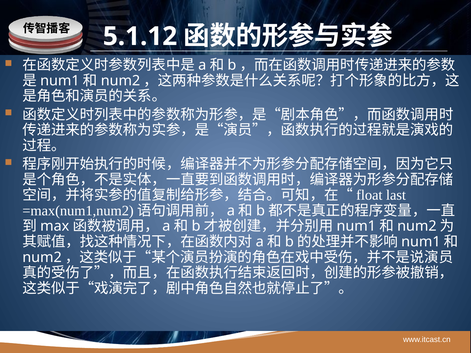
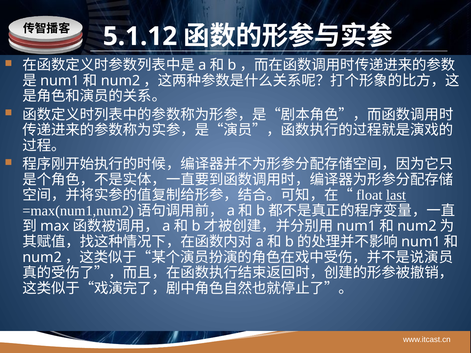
last underline: none -> present (396, 195)
